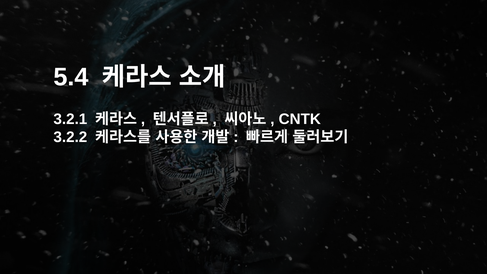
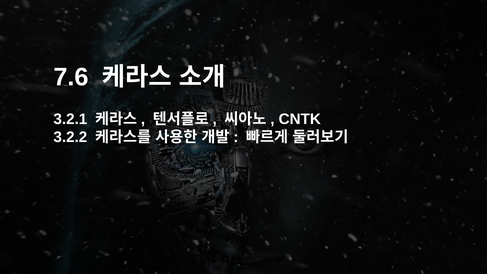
5.4: 5.4 -> 7.6 (71, 77)
